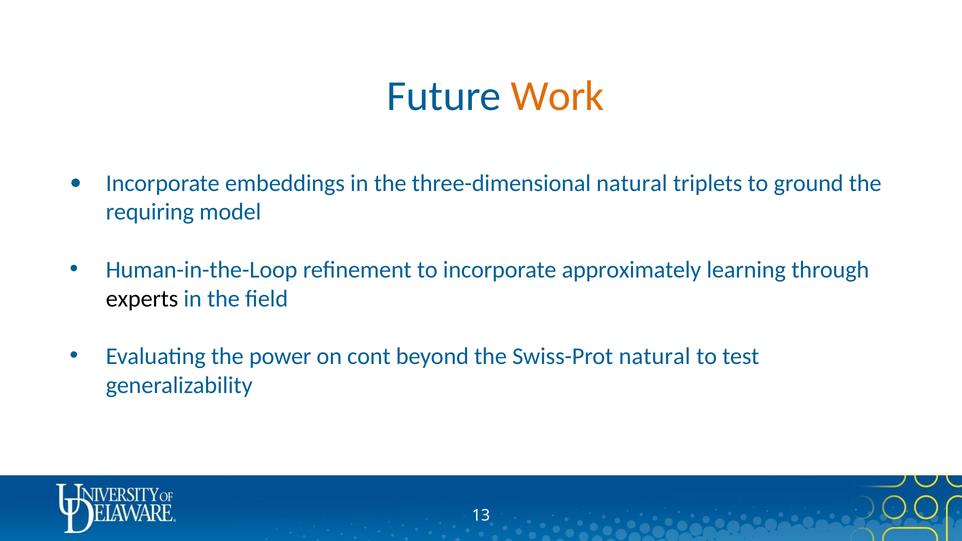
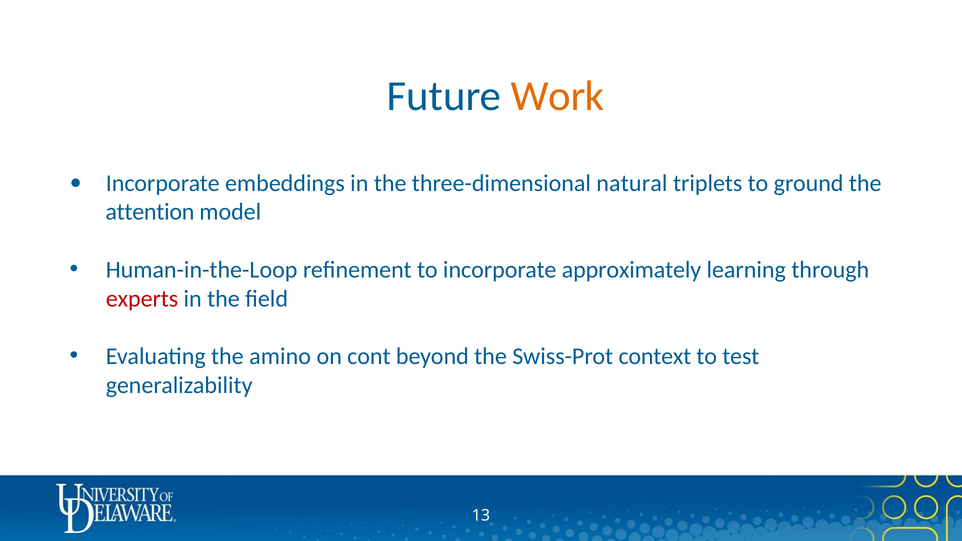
requiring: requiring -> attention (150, 212)
experts colour: black -> red (142, 299)
power: power -> amino (280, 356)
Swiss-Prot natural: natural -> context (655, 356)
